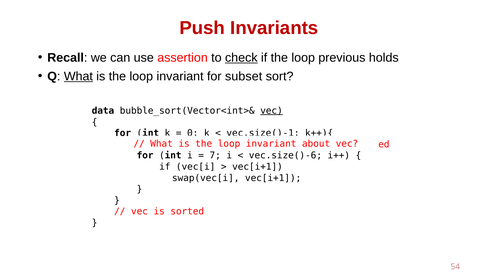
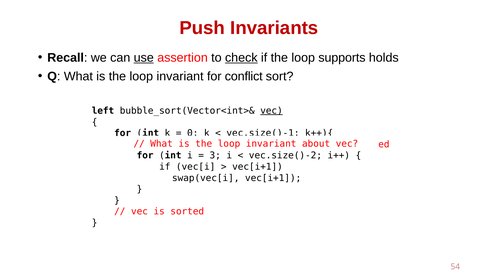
use underline: none -> present (144, 58)
previous: previous -> supports (342, 58)
What underline: present -> none (78, 76)
subset: subset -> conflict (244, 76)
data: data -> left (103, 111)
7: 7 -> 3 (215, 156)
vec.size()-6: vec.size()-6 -> vec.size()-2 (285, 156)
